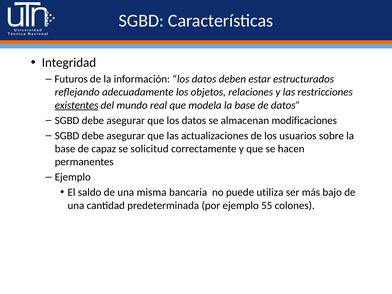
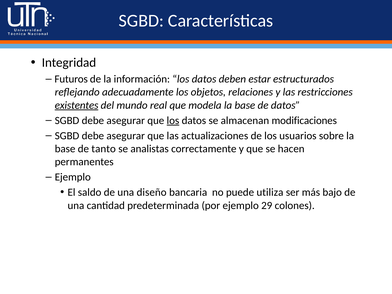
los underline: none -> present (173, 120)
capaz: capaz -> tanto (104, 149)
solicitud: solicitud -> analistas (150, 149)
misma: misma -> diseño (152, 192)
55: 55 -> 29 (267, 205)
